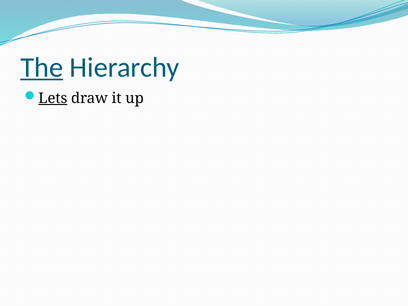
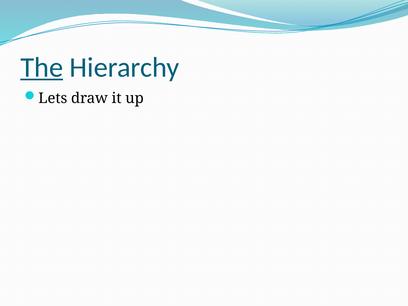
Lets underline: present -> none (53, 98)
